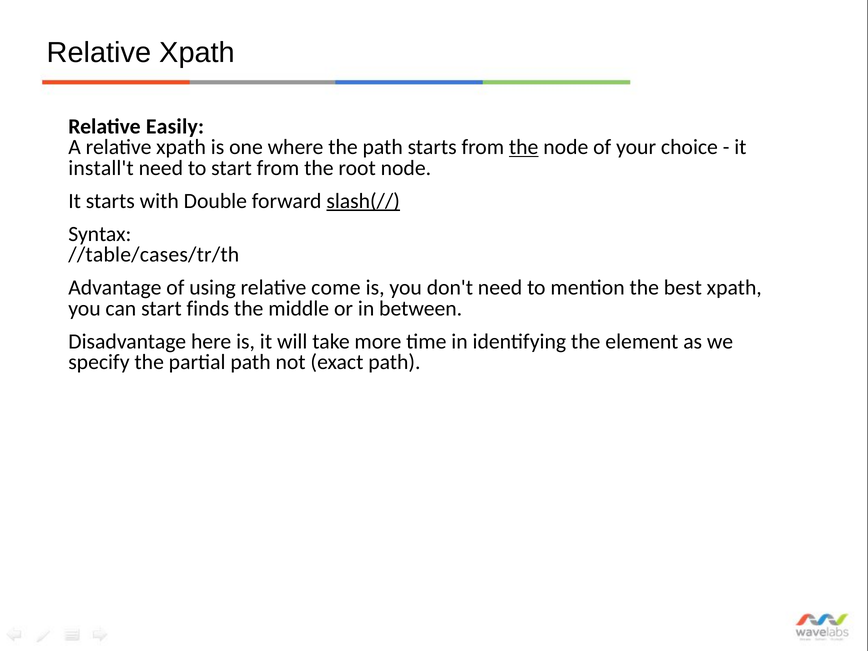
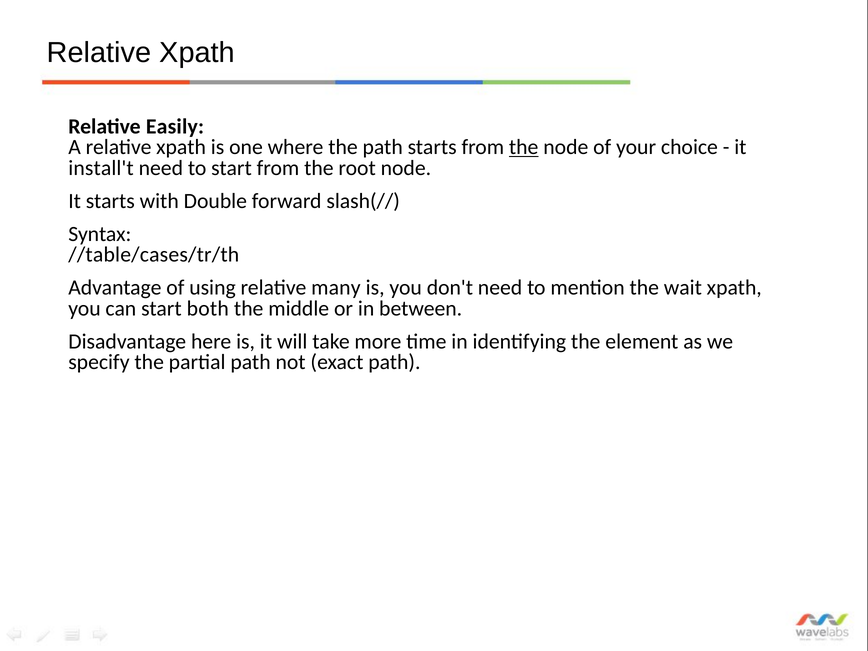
slash(// underline: present -> none (363, 201)
come: come -> many (336, 288)
best: best -> wait (683, 288)
finds: finds -> both (208, 308)
